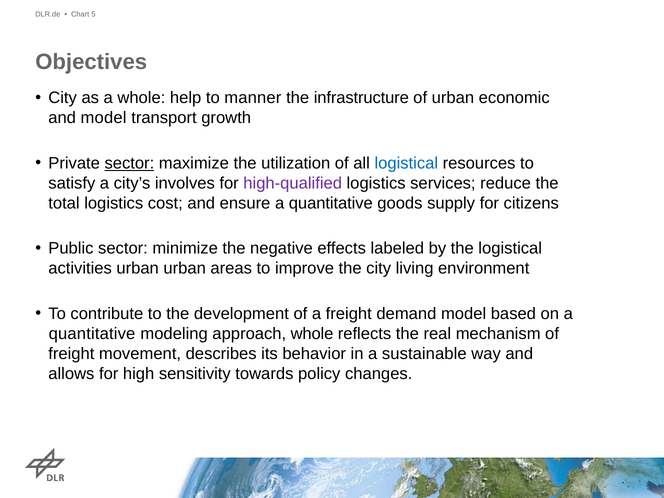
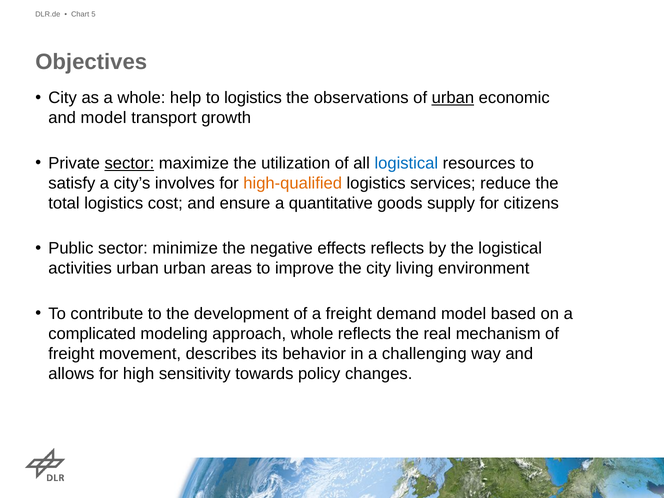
to manner: manner -> logistics (253, 98)
infrastructure: infrastructure -> observations (361, 98)
urban underline: none -> present (453, 98)
high-qualified colour: purple -> orange (293, 183)
effects labeled: labeled -> reflects (397, 249)
quantitative: quantitative -> complicated (92, 334)
sustainable: sustainable -> challenging (424, 354)
